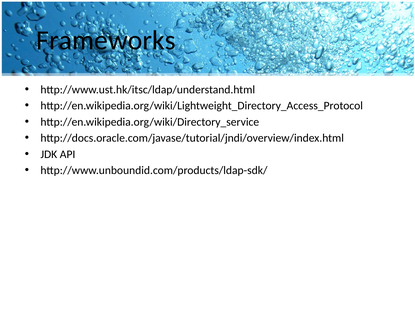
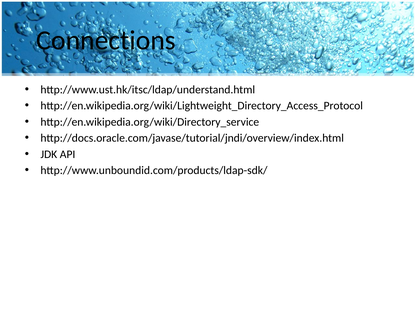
Frameworks: Frameworks -> Connections (106, 40)
